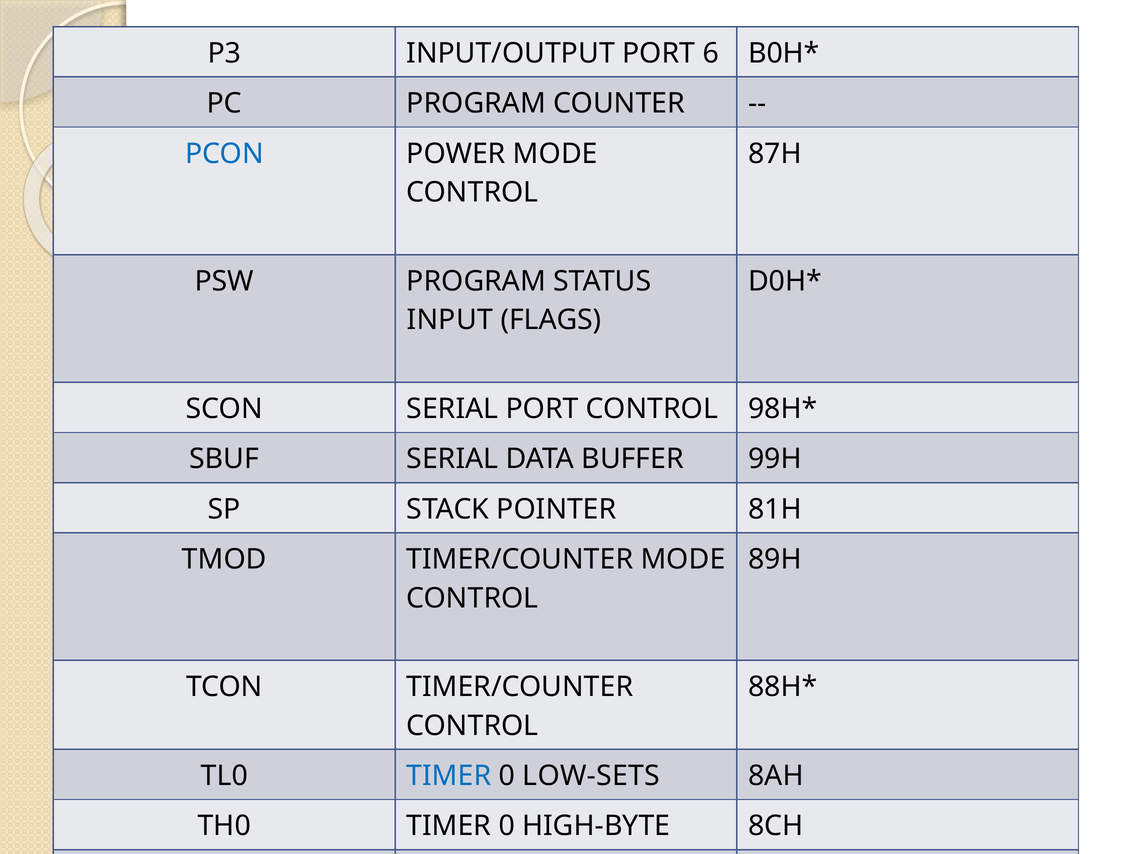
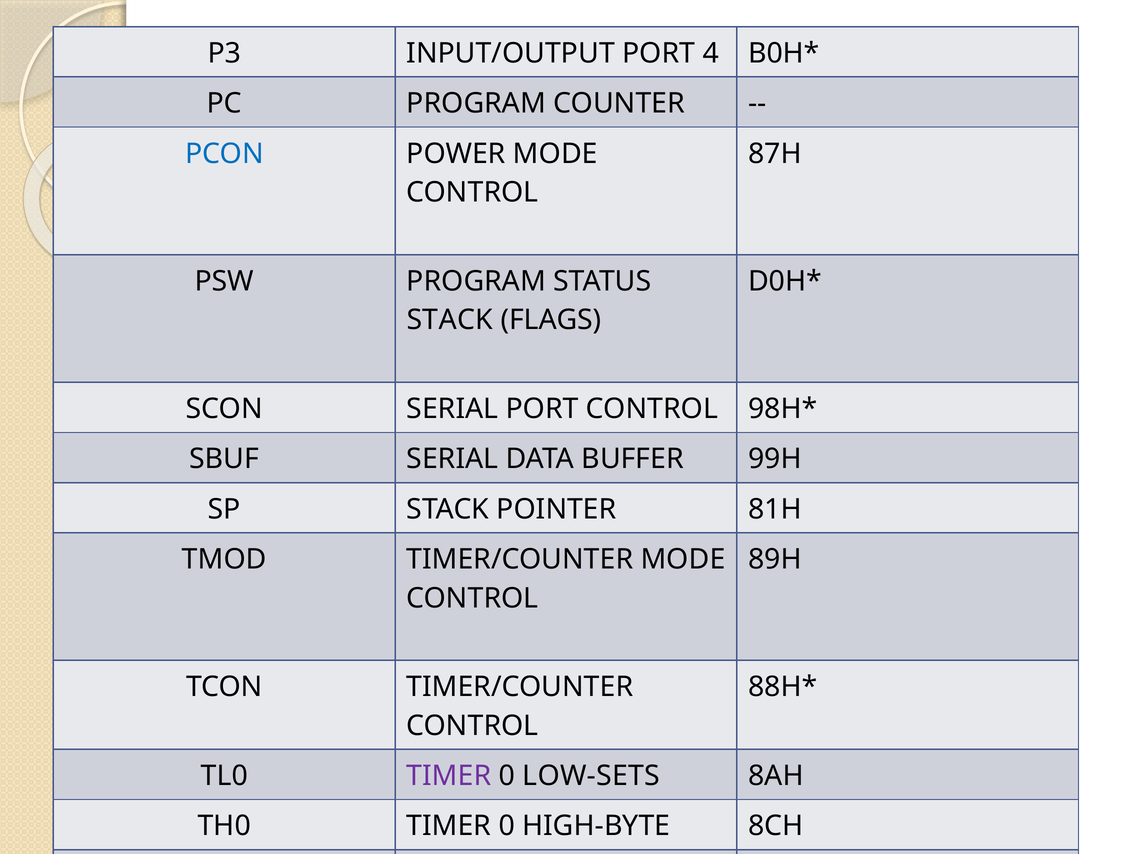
6: 6 -> 4 (711, 53)
INPUT: INPUT -> STACK (450, 320)
TIMER colour: blue -> purple (449, 776)
